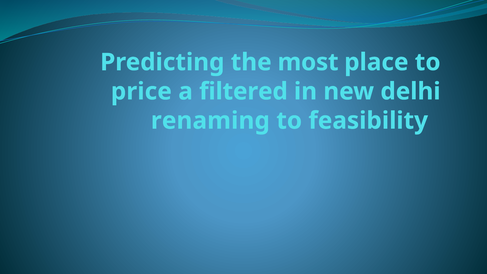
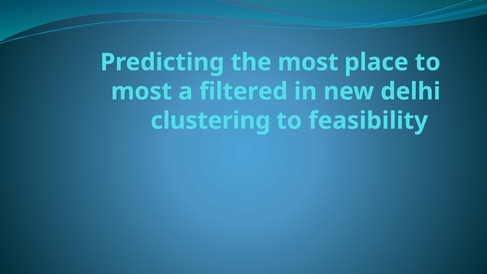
price: price -> most (141, 91)
renaming: renaming -> clustering (211, 121)
